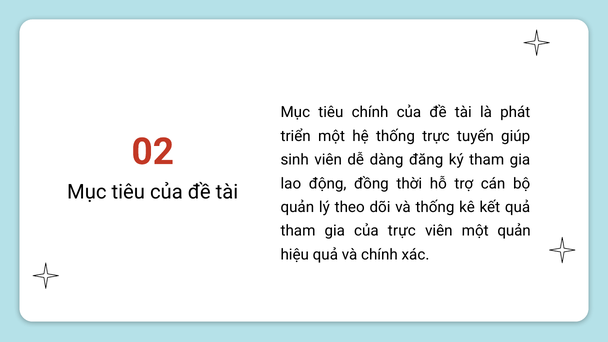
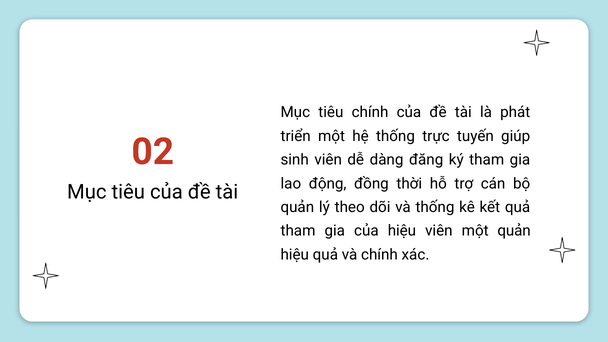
của trực: trực -> hiệu (402, 231)
